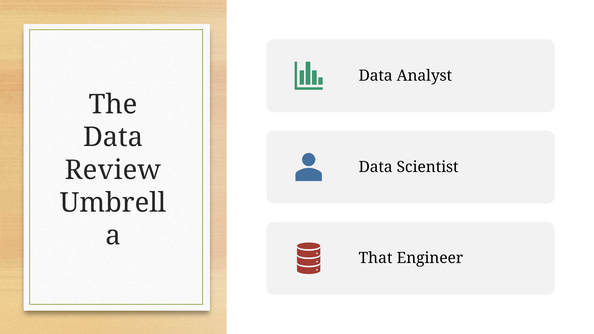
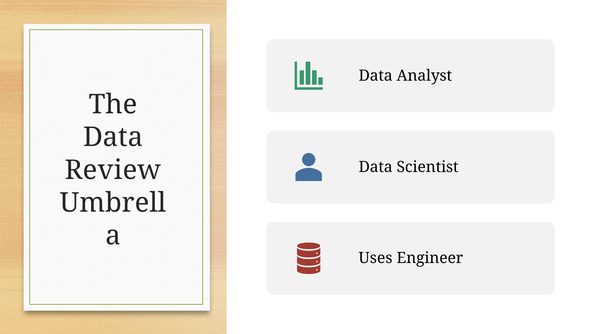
That: That -> Uses (376, 258)
